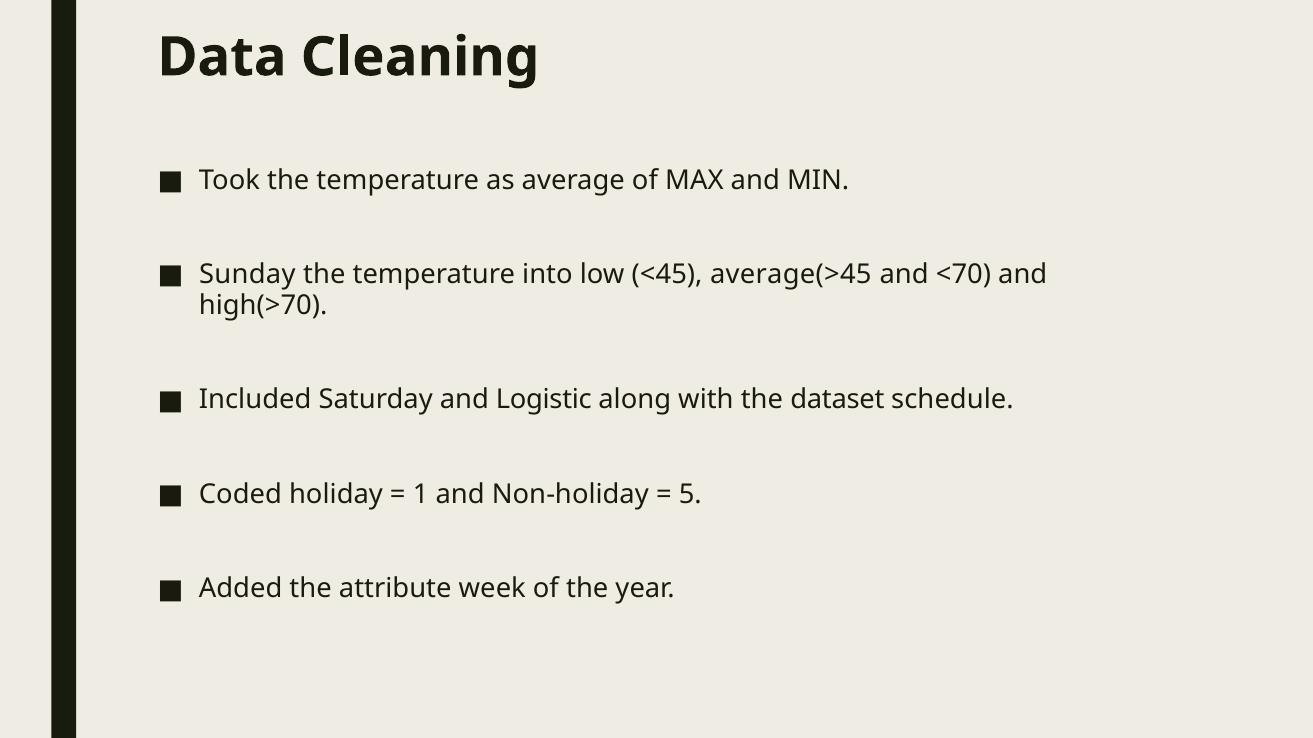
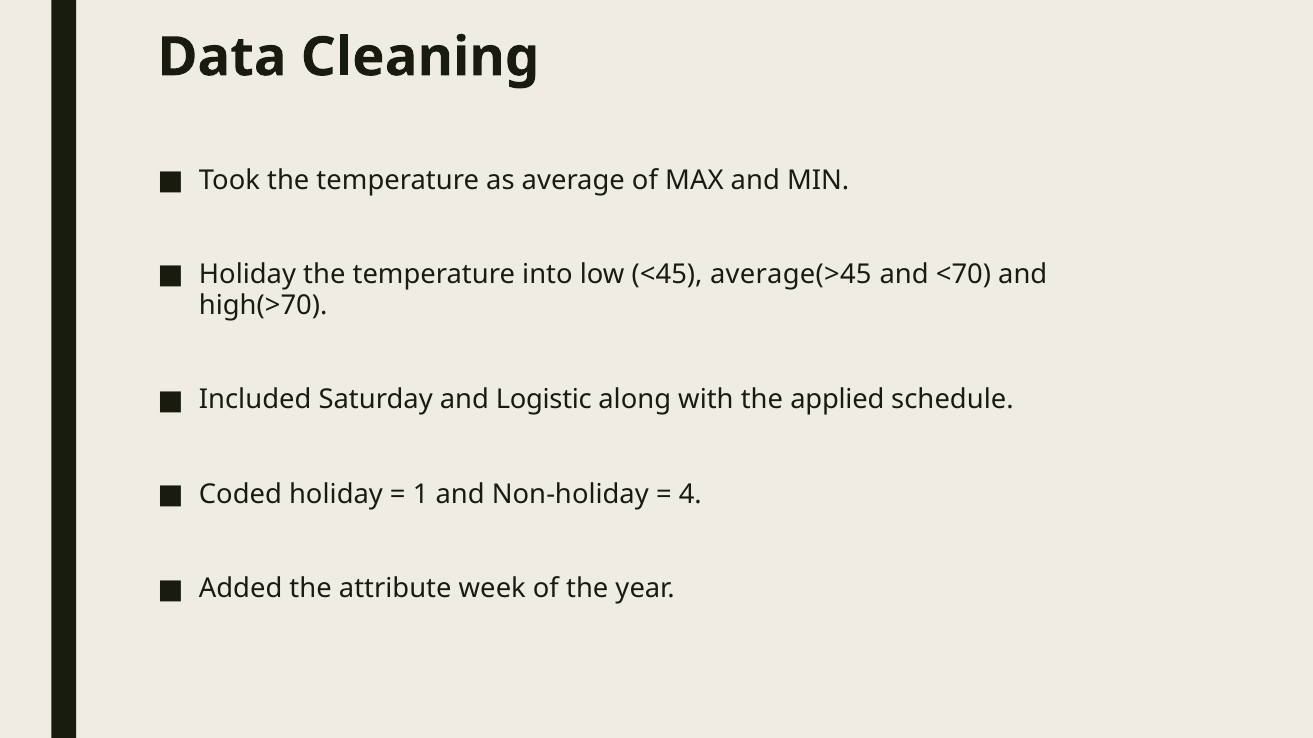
Sunday: Sunday -> Holiday (247, 275)
dataset: dataset -> applied (837, 400)
5: 5 -> 4 (690, 495)
